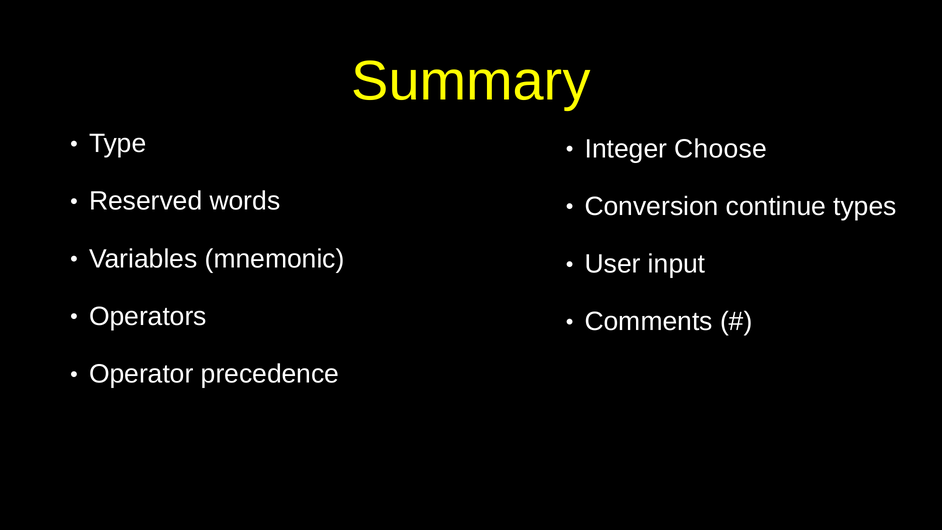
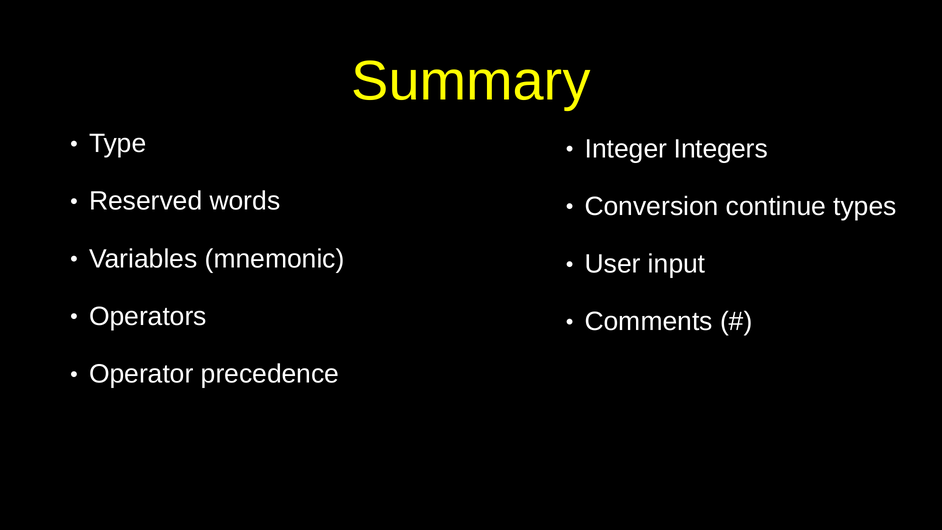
Choose: Choose -> Integers (721, 149)
